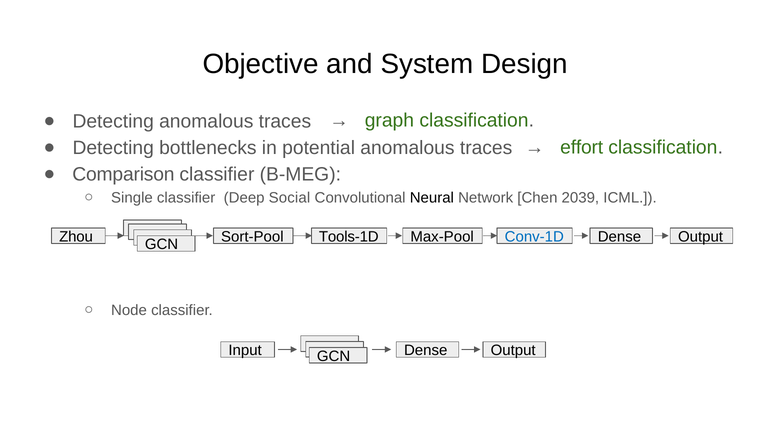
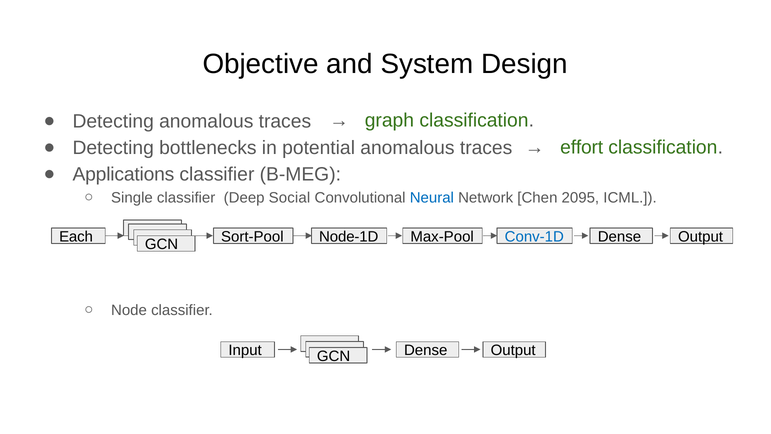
Comparison: Comparison -> Applications (123, 174)
Neural colour: black -> blue (432, 197)
2039: 2039 -> 2095 (580, 197)
Zhou: Zhou -> Each (76, 237)
Tools-1D: Tools-1D -> Node-1D (349, 237)
